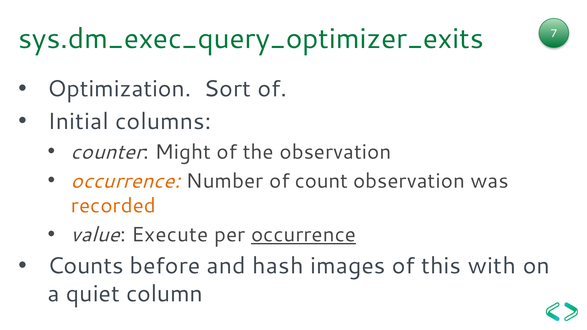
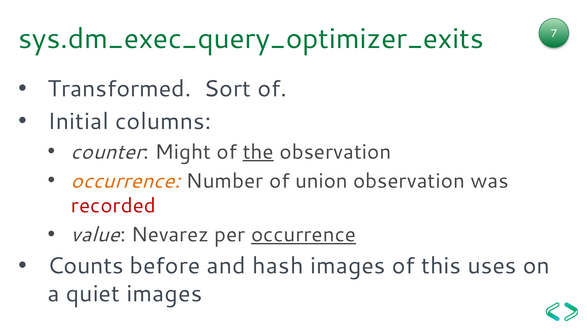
Optimization: Optimization -> Transformed (119, 89)
the underline: none -> present (258, 152)
count: count -> union (321, 181)
recorded colour: orange -> red (113, 206)
Execute: Execute -> Nevarez (170, 235)
with: with -> uses (492, 266)
quiet column: column -> images (164, 294)
